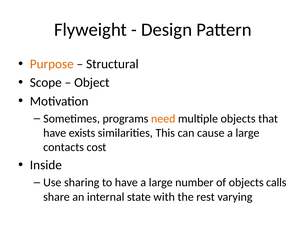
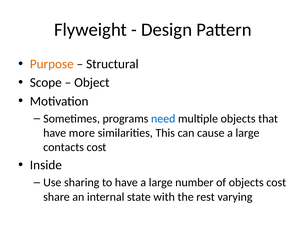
need colour: orange -> blue (163, 118)
exists: exists -> more (82, 133)
objects calls: calls -> cost (276, 182)
